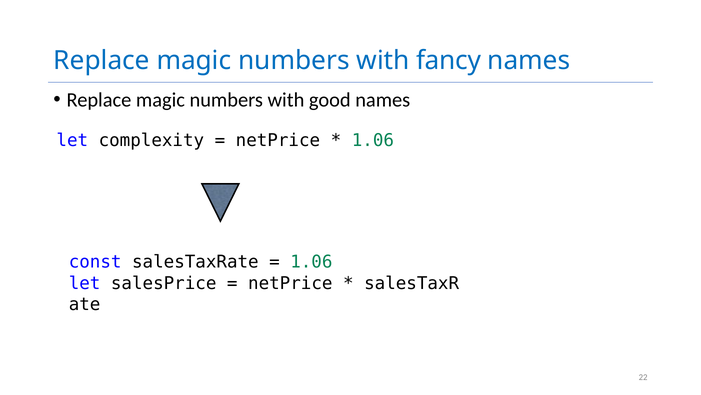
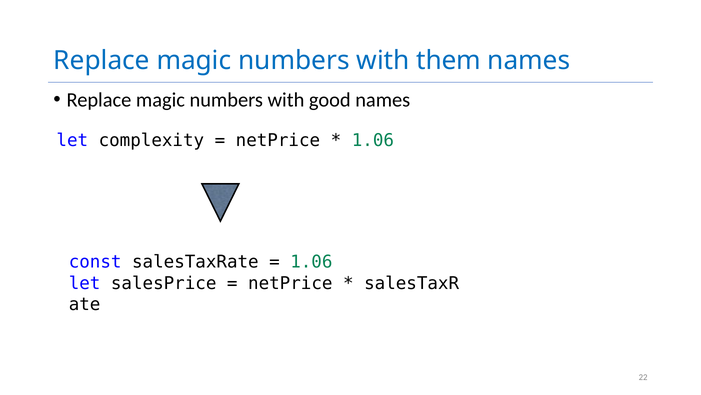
fancy: fancy -> them (449, 60)
